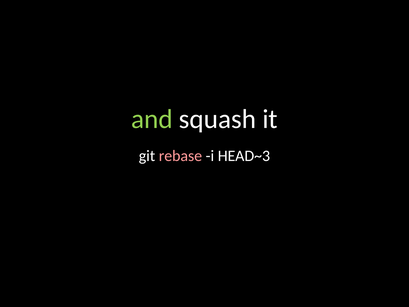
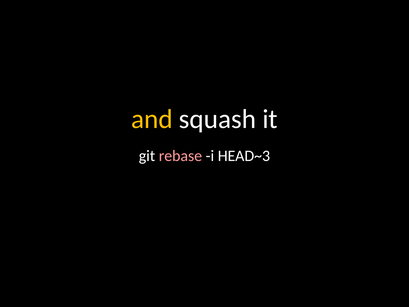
and colour: light green -> yellow (152, 119)
